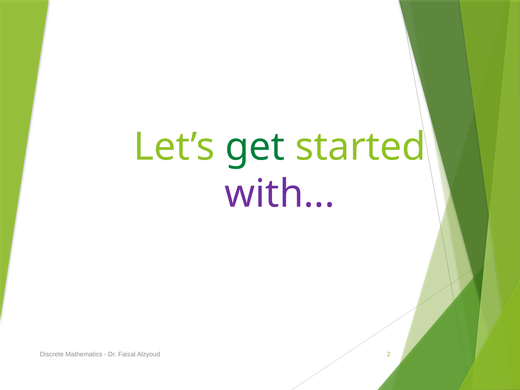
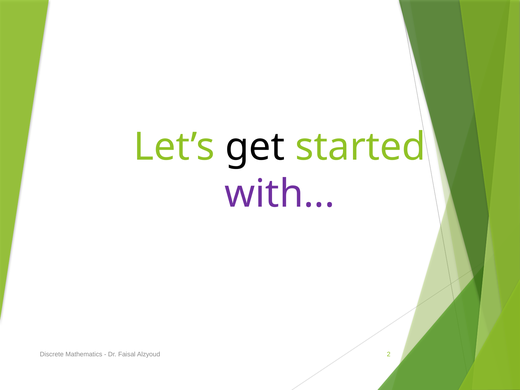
get colour: green -> black (255, 147)
